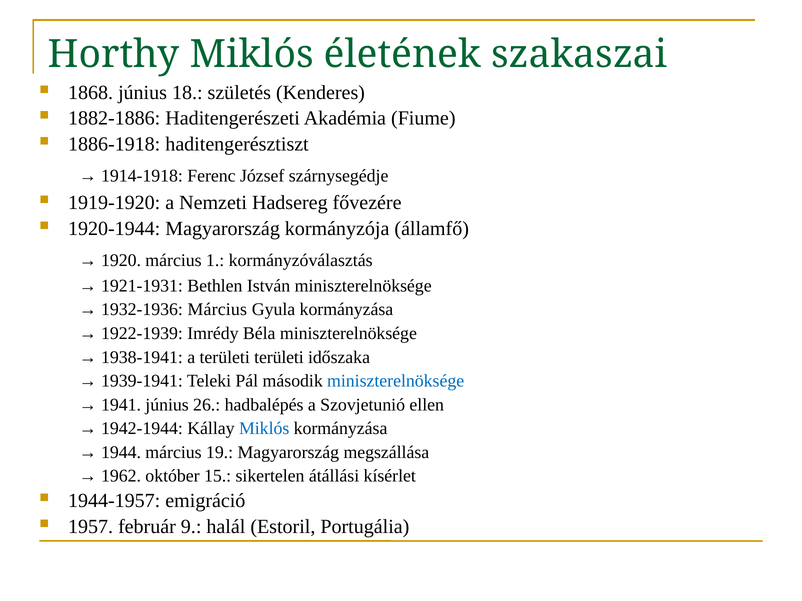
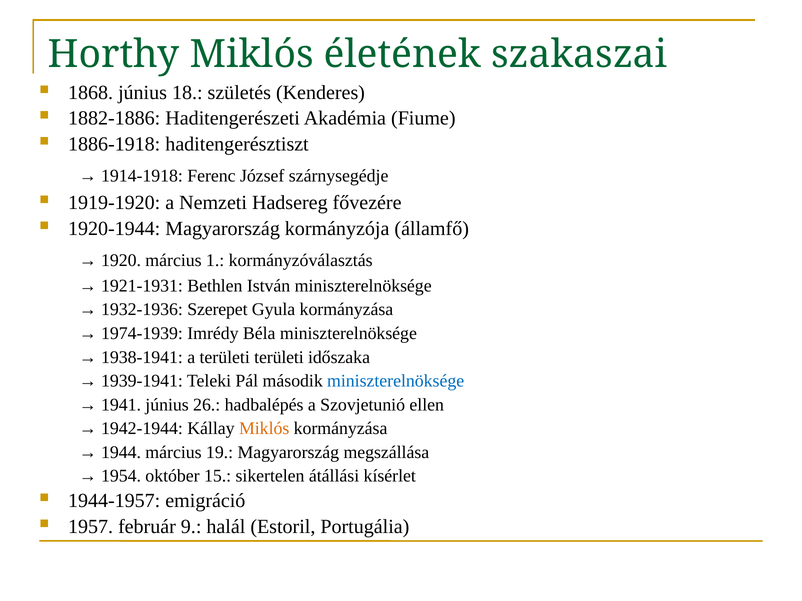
1932-1936 Március: Március -> Szerepet (217, 310)
1922-1939: 1922-1939 -> 1974-1939 (142, 334)
Miklós colour: blue -> orange (264, 429)
1962: 1962 -> 1954 (121, 476)
